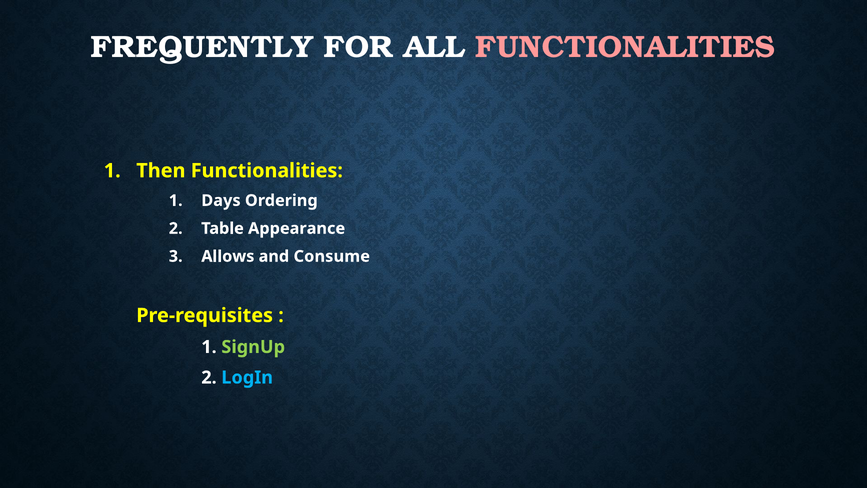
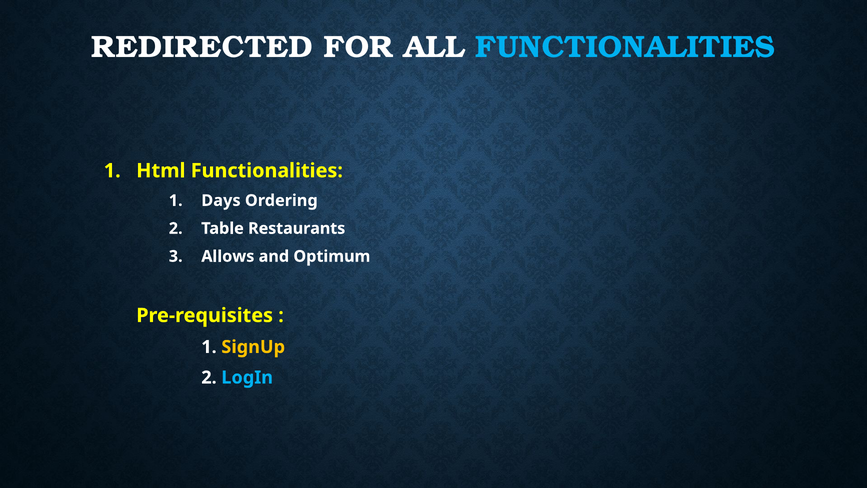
FREQUENTLY: FREQUENTLY -> REDIRECTED (202, 47)
FUNCTIONALITIES colour: pink -> light blue (625, 47)
Then: Then -> Html (161, 171)
Appearance: Appearance -> Restaurants (297, 228)
Consume: Consume -> Optimum (332, 256)
SignUp colour: light green -> yellow (253, 347)
